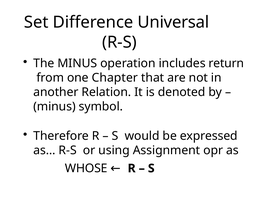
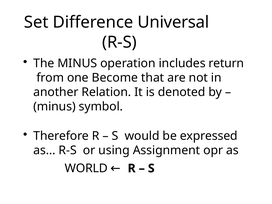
Chapter: Chapter -> Become (115, 78)
WHOSE: WHOSE -> WORLD (86, 168)
